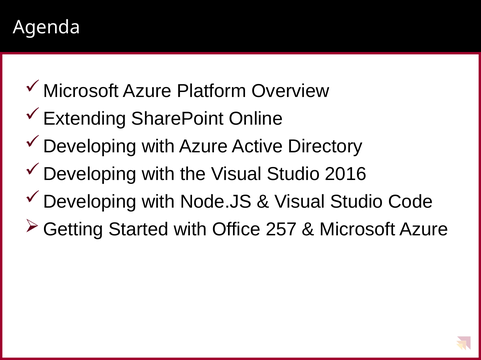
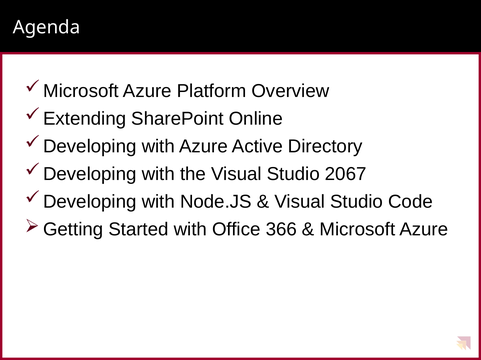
2016: 2016 -> 2067 (346, 174)
257: 257 -> 366 (281, 230)
